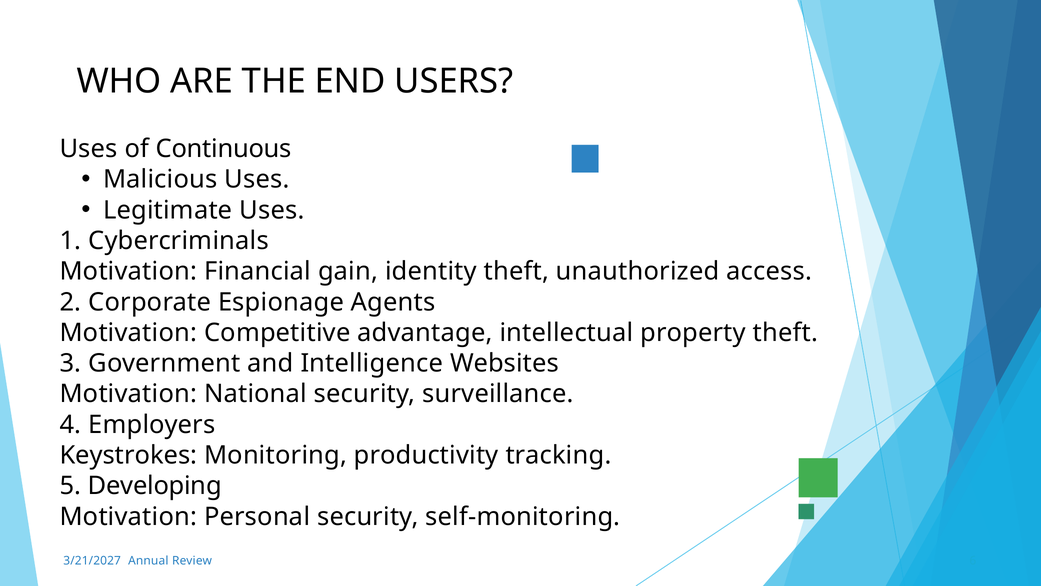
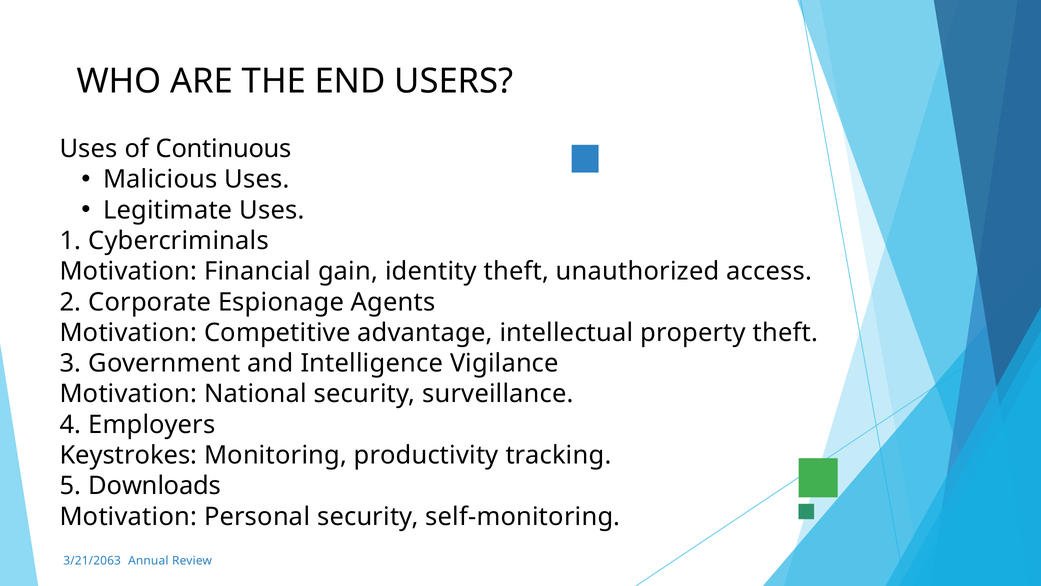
Websites: Websites -> Vigilance (504, 363)
Developing: Developing -> Downloads (155, 486)
3/21/2027: 3/21/2027 -> 3/21/2063 (92, 561)
